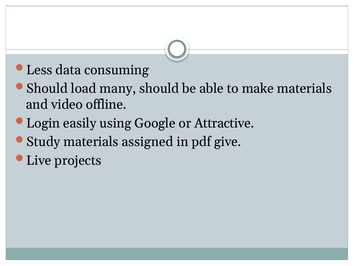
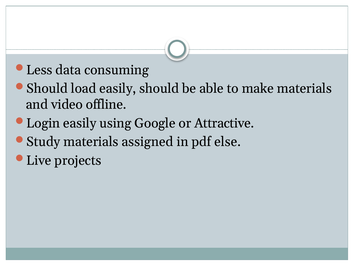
load many: many -> easily (118, 88)
give: give -> else (228, 142)
